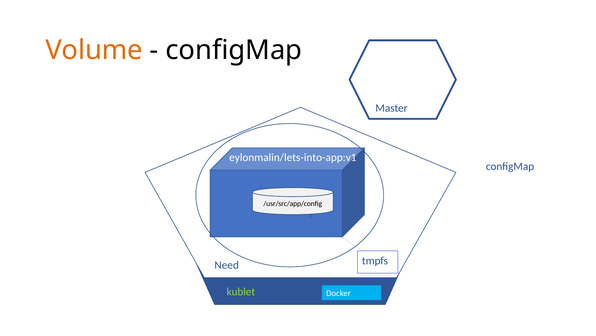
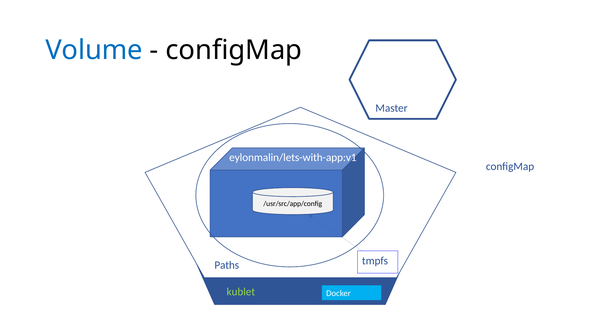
Volume colour: orange -> blue (94, 50)
eylonmalin/lets-into-app:v1: eylonmalin/lets-into-app:v1 -> eylonmalin/lets-with-app:v1 (293, 157)
Need: Need -> Paths (227, 265)
